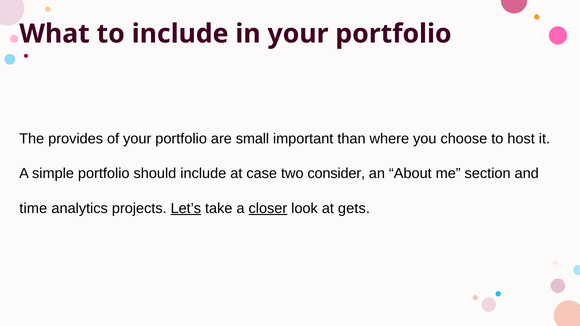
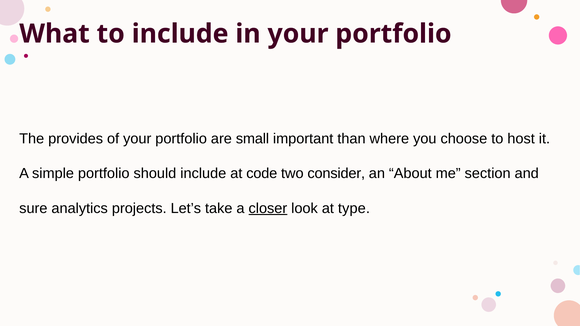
case: case -> code (262, 174)
time: time -> sure (33, 208)
Let’s underline: present -> none (186, 208)
gets: gets -> type (354, 208)
